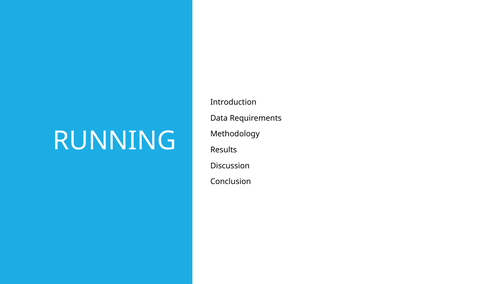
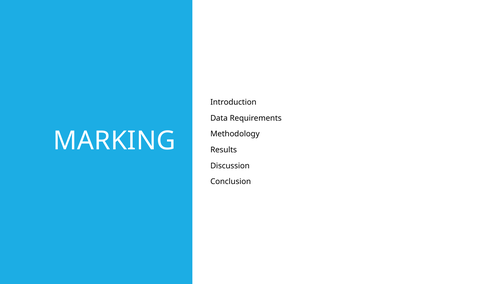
RUNNING: RUNNING -> MARKING (114, 141)
